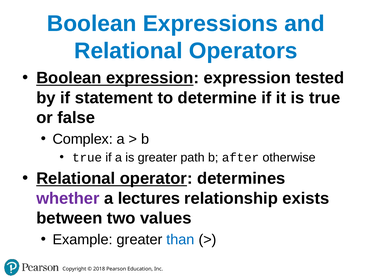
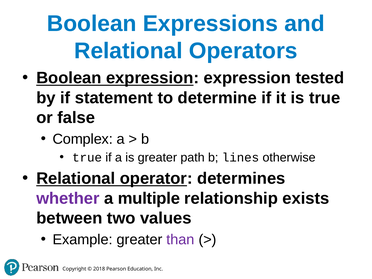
after: after -> lines (241, 158)
lectures: lectures -> multiple (149, 198)
than colour: blue -> purple (180, 240)
